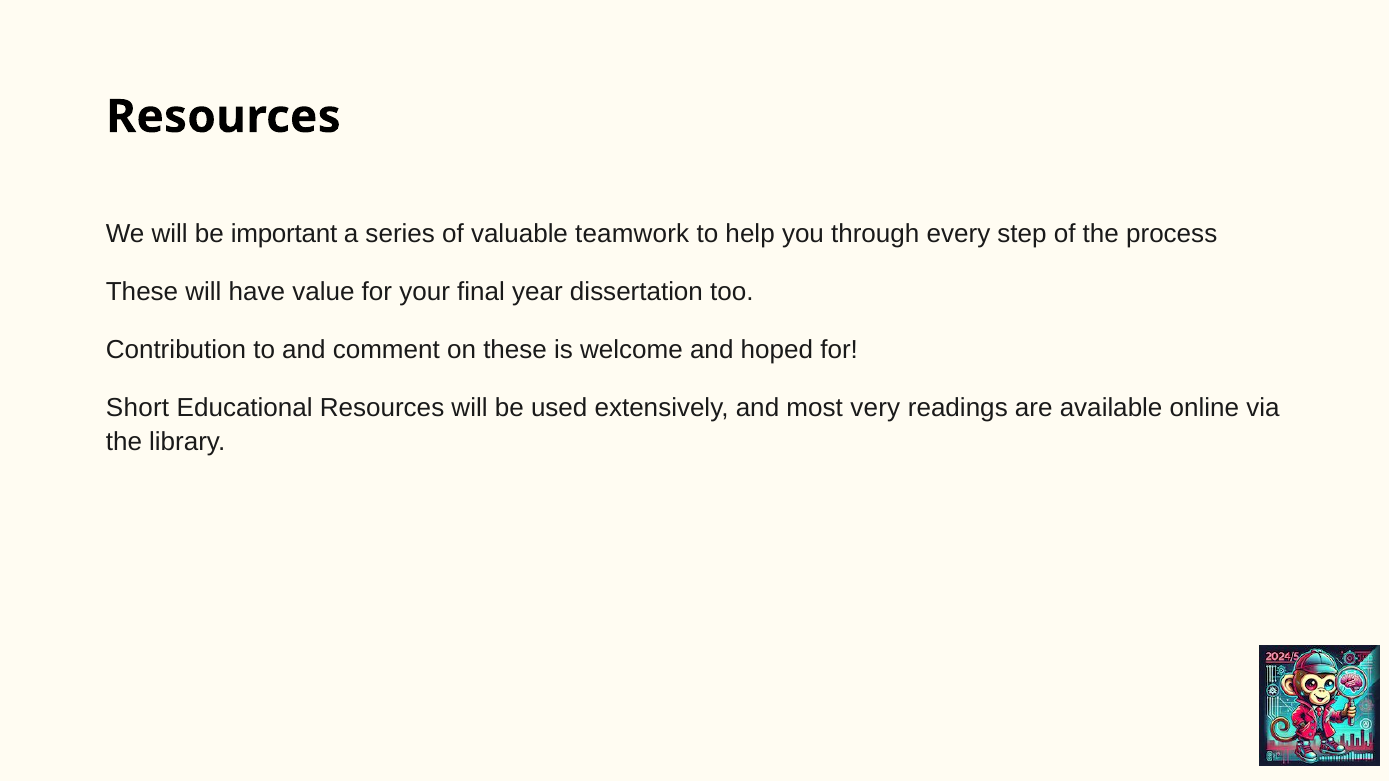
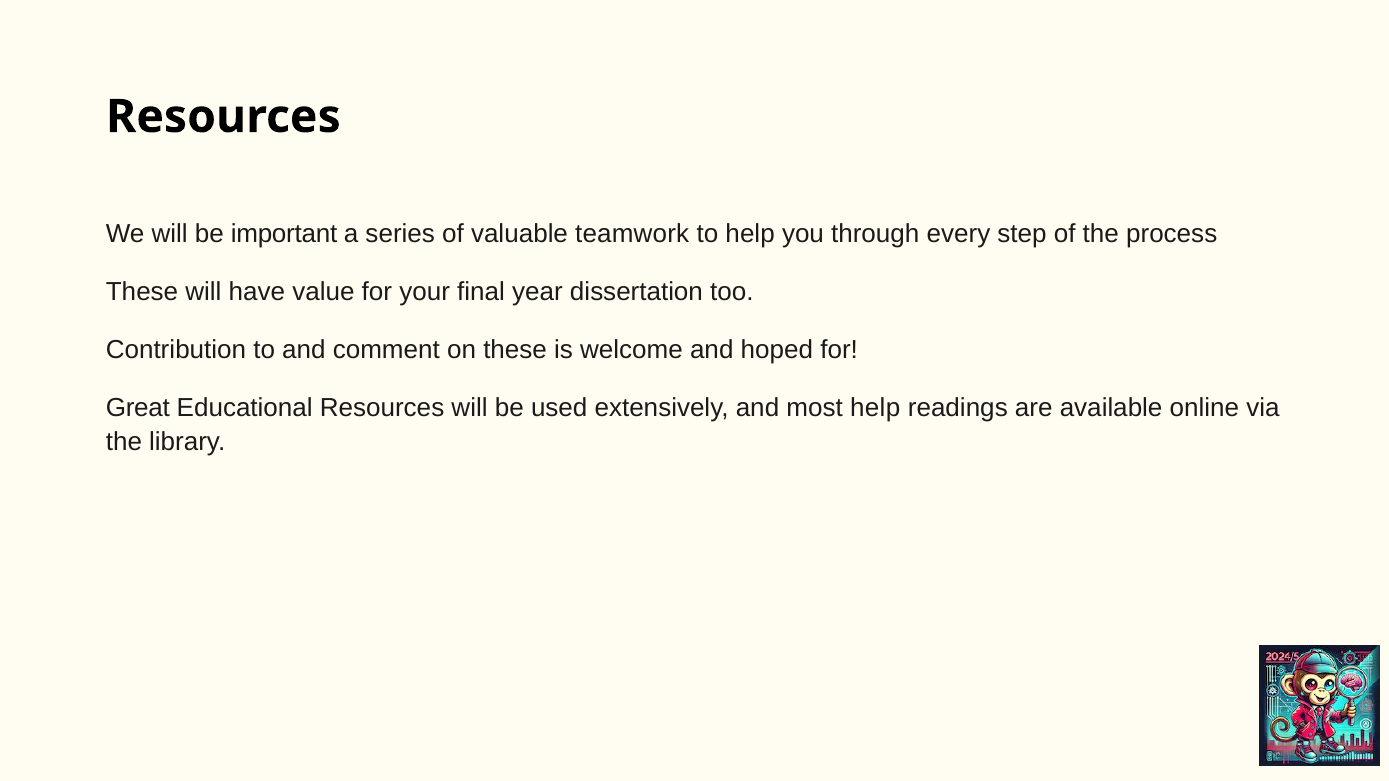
Short: Short -> Great (138, 408)
most very: very -> help (875, 408)
